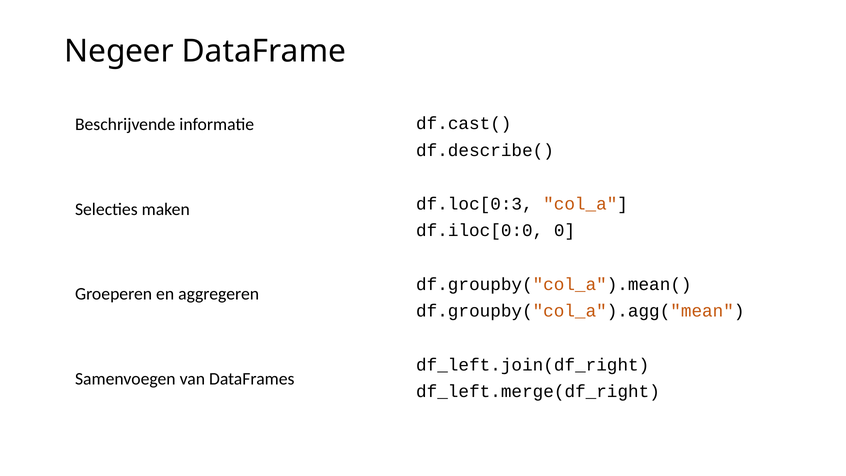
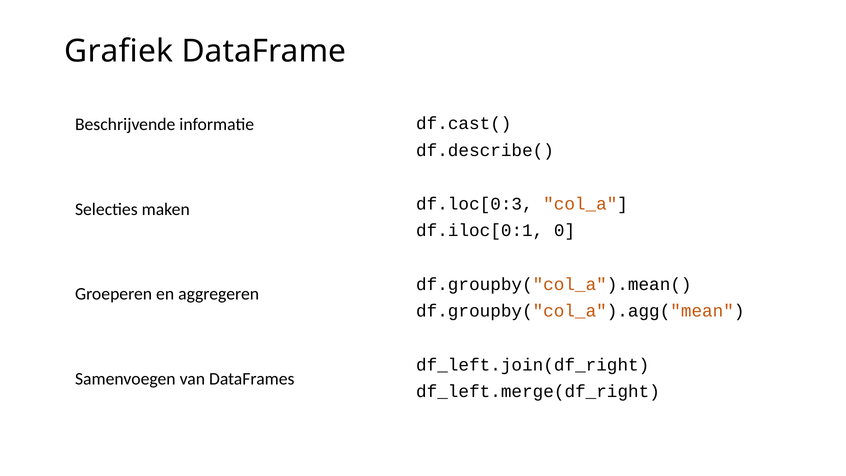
Negeer: Negeer -> Grafiek (119, 51)
df.iloc[0:0: df.iloc[0:0 -> df.iloc[0:1 (480, 231)
